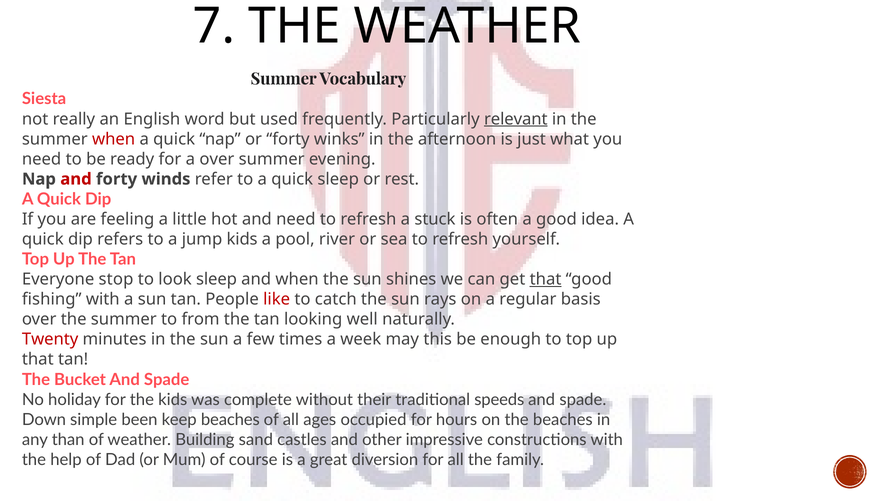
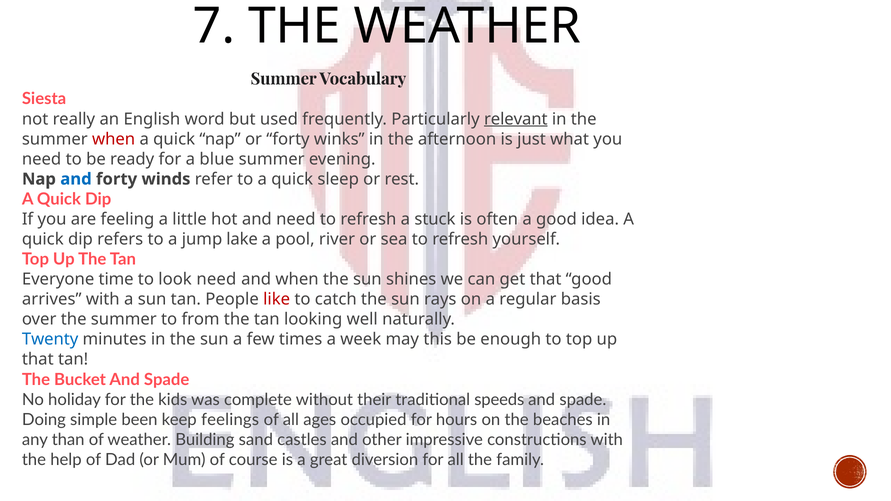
a over: over -> blue (217, 159)
and colour: red -> blue (76, 179)
jump kids: kids -> lake (242, 239)
stop: stop -> time (116, 279)
look sleep: sleep -> need (216, 279)
that underline: present -> none (546, 279)
fishing: fishing -> arrives (52, 299)
Twenty colour: red -> blue (50, 340)
Down: Down -> Doing (44, 420)
keep beaches: beaches -> feelings (230, 420)
